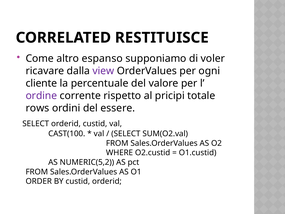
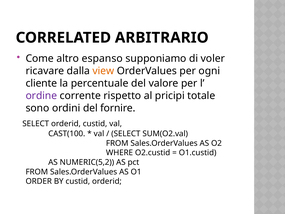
RESTITUISCE: RESTITUISCE -> ARBITRARIO (162, 38)
view colour: purple -> orange (103, 71)
rows: rows -> sono (37, 108)
essere: essere -> fornire (118, 108)
